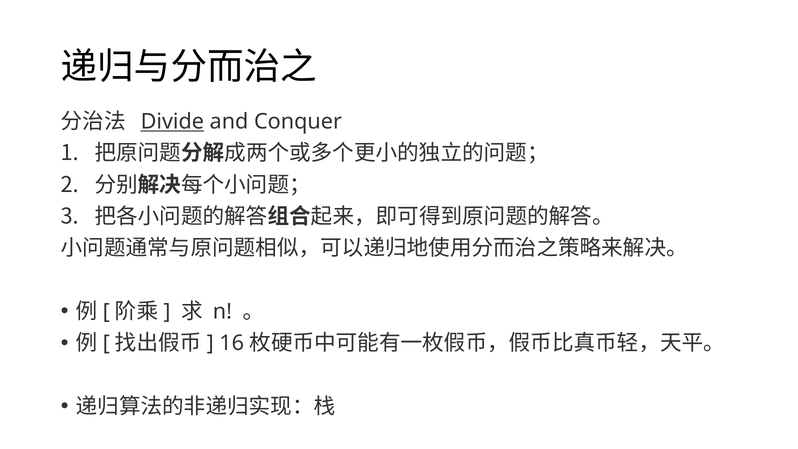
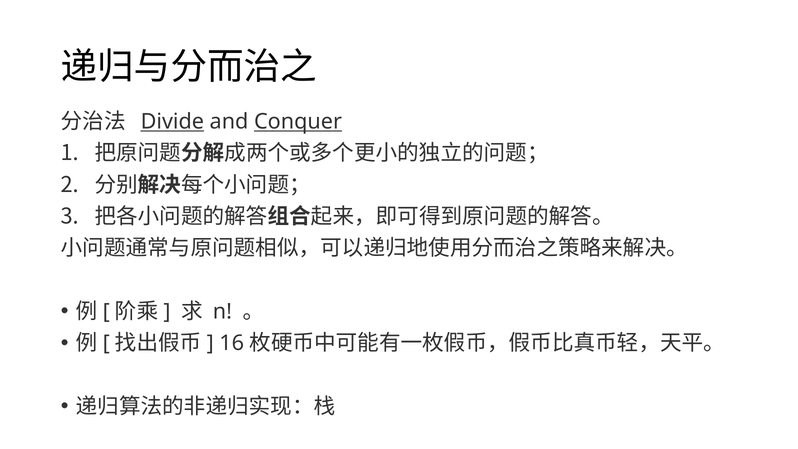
Conquer underline: none -> present (298, 122)
